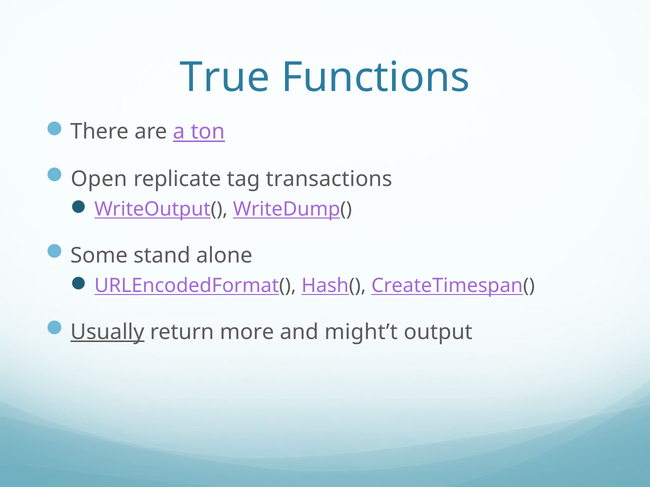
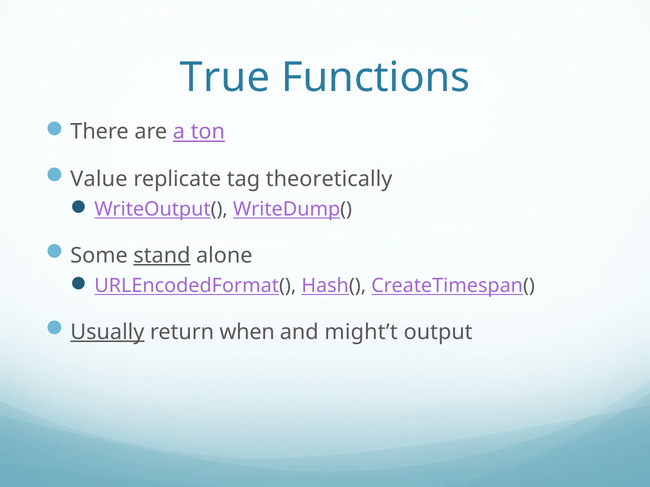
Open: Open -> Value (99, 179)
transactions: transactions -> theoretically (329, 179)
stand underline: none -> present (162, 256)
more: more -> when (247, 332)
